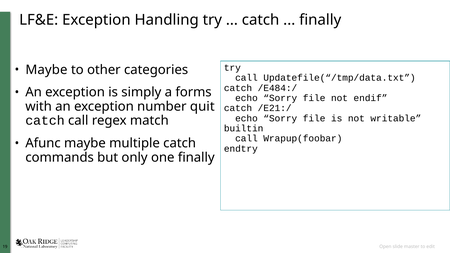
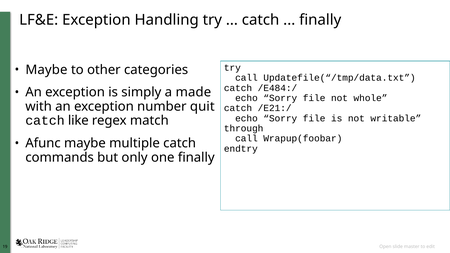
forms: forms -> made (193, 92)
endif: endif -> whole (370, 98)
catch call: call -> like (78, 121)
builtin: builtin -> through (244, 128)
